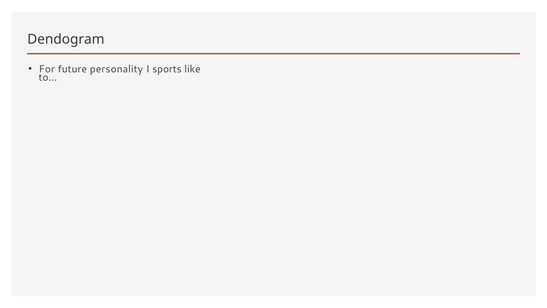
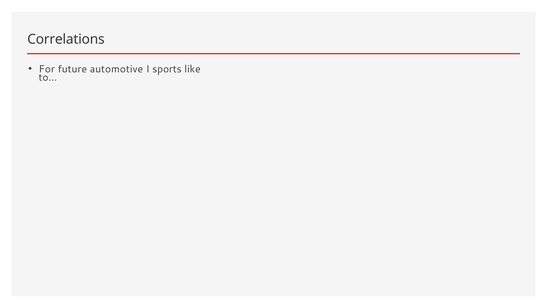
Dendogram: Dendogram -> Correlations (66, 39)
personality: personality -> automotive (116, 69)
